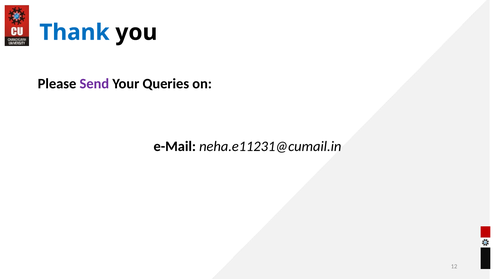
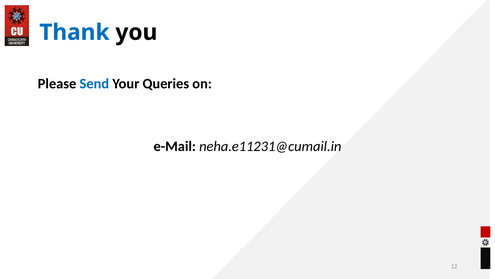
Send colour: purple -> blue (94, 84)
